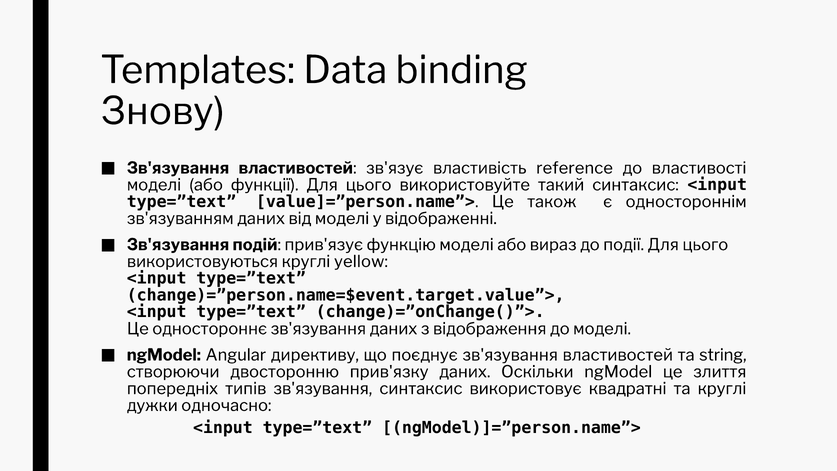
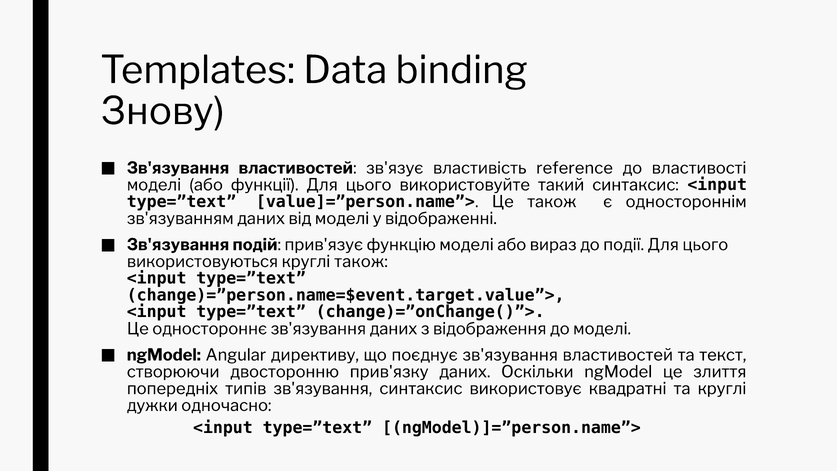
круглі yellow: yellow -> також (361, 261)
string: string -> текст (723, 355)
